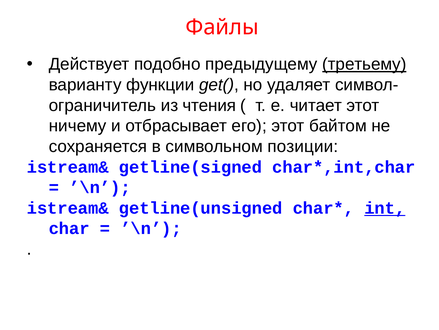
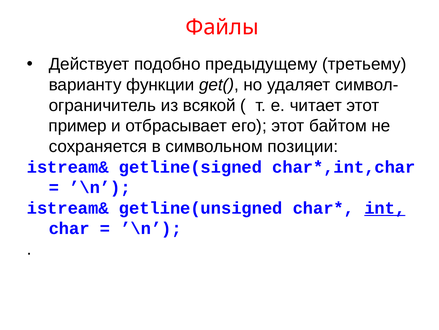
третьему underline: present -> none (364, 64)
чтения: чтения -> всякой (209, 105)
ничему: ничему -> пример (78, 126)
